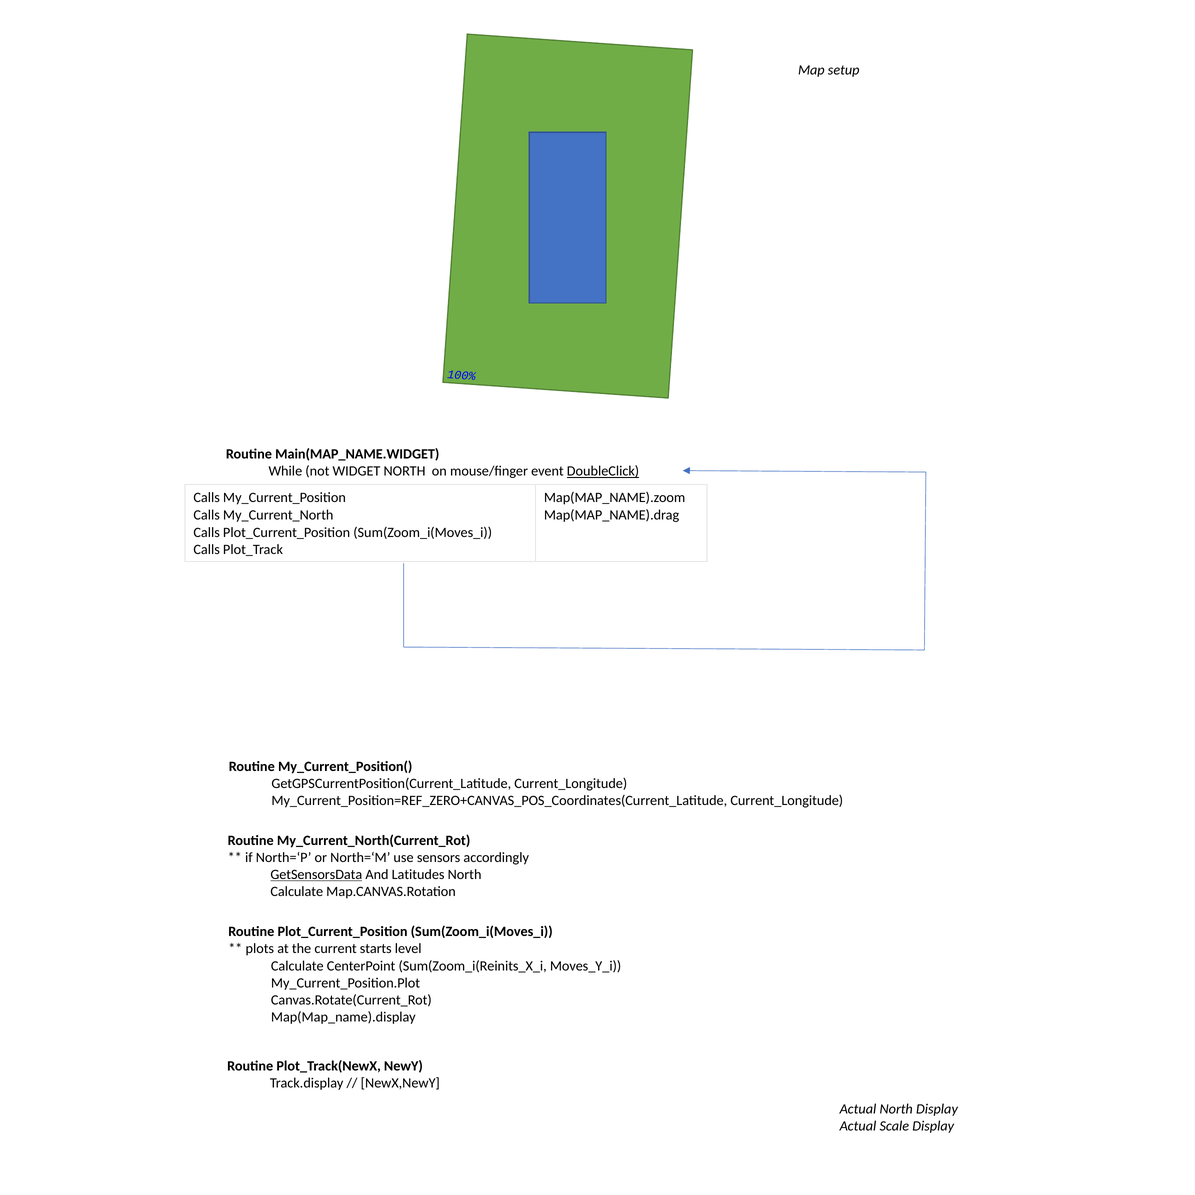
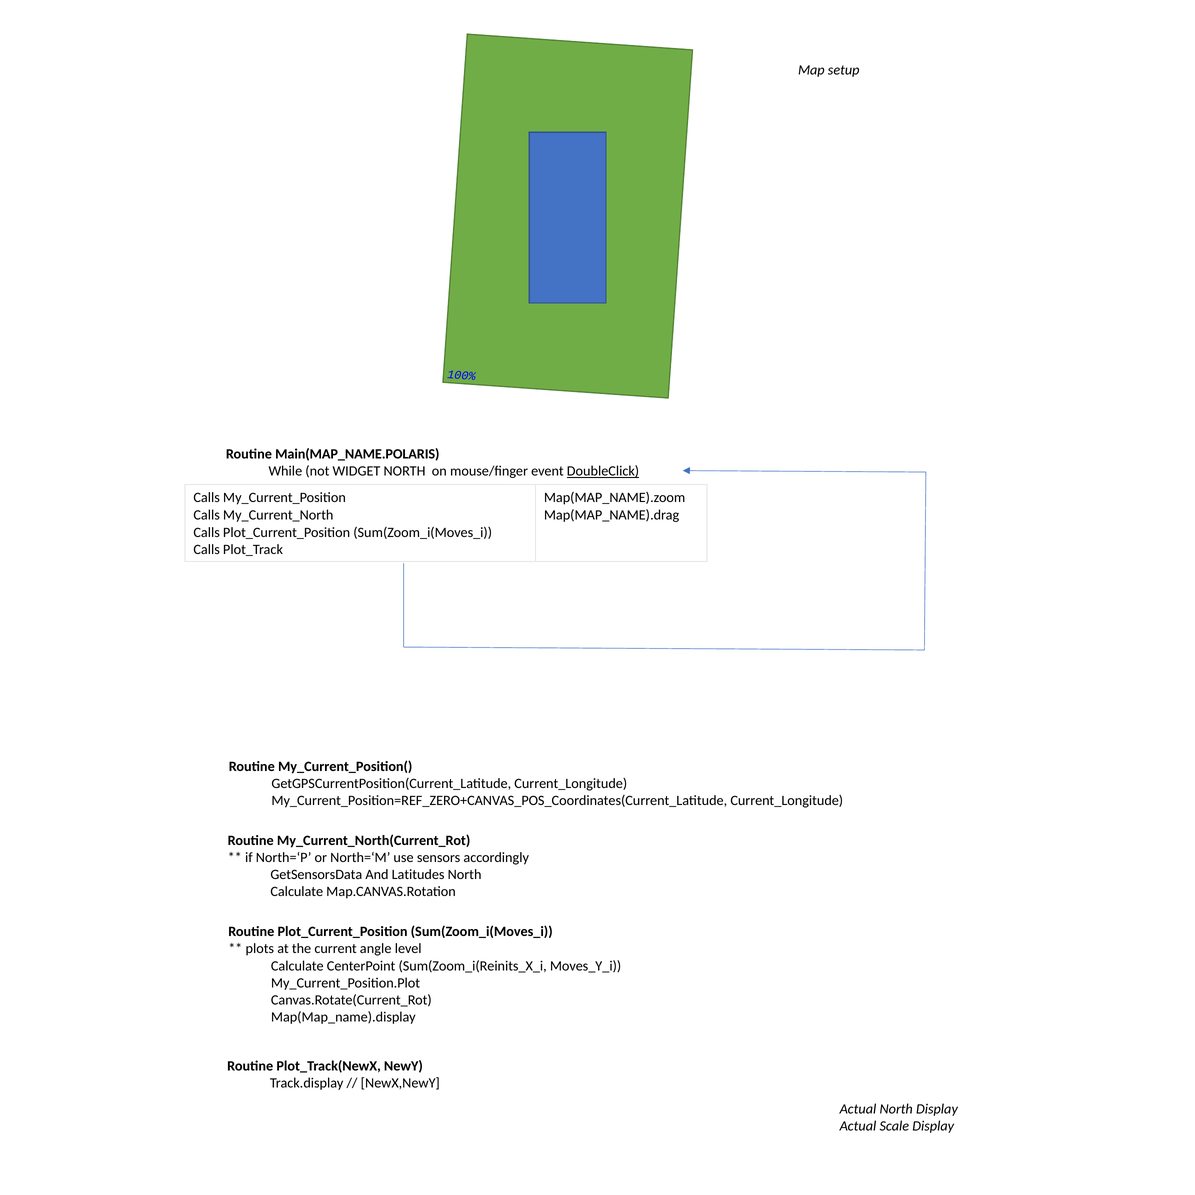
Main(MAP_NAME.WIDGET: Main(MAP_NAME.WIDGET -> Main(MAP_NAME.POLARIS (357, 454)
GetSensorsData underline: present -> none (316, 875)
starts: starts -> angle (376, 949)
